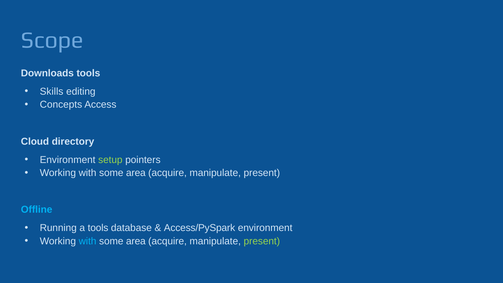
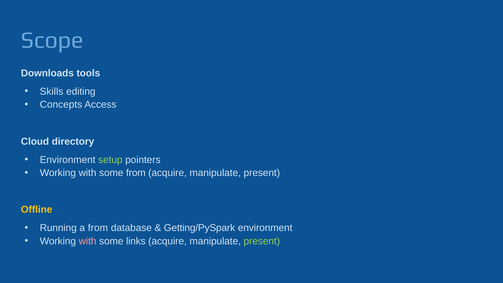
area: area -> from (136, 173)
Offline colour: light blue -> yellow (37, 210)
a tools: tools -> from (98, 228)
Access/PySpark: Access/PySpark -> Getting/PySpark (200, 228)
with colour: light blue -> pink (88, 241)
area: area -> links (136, 241)
